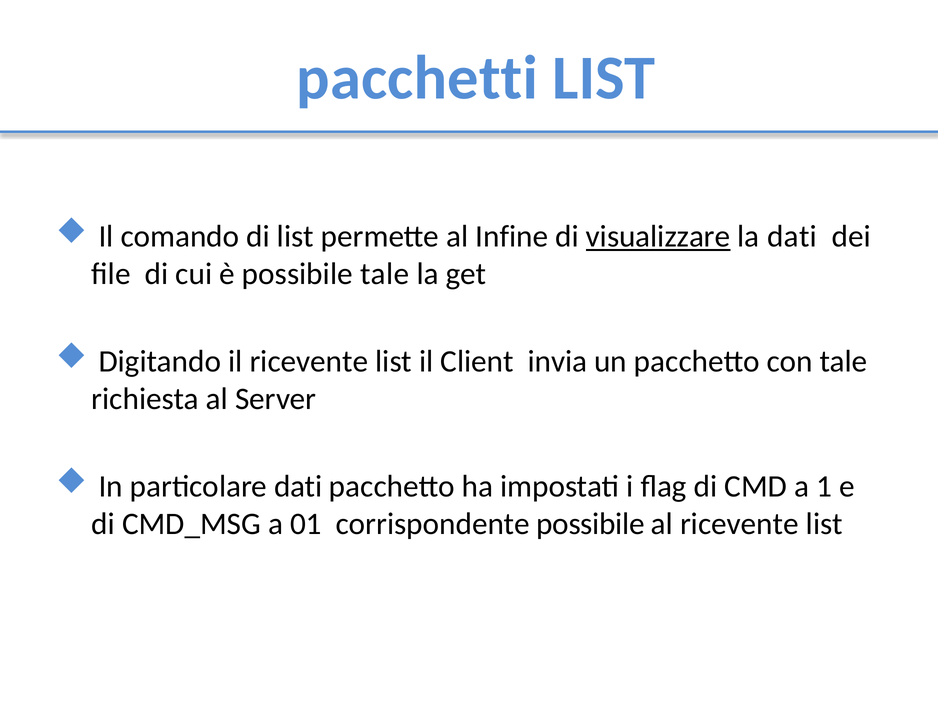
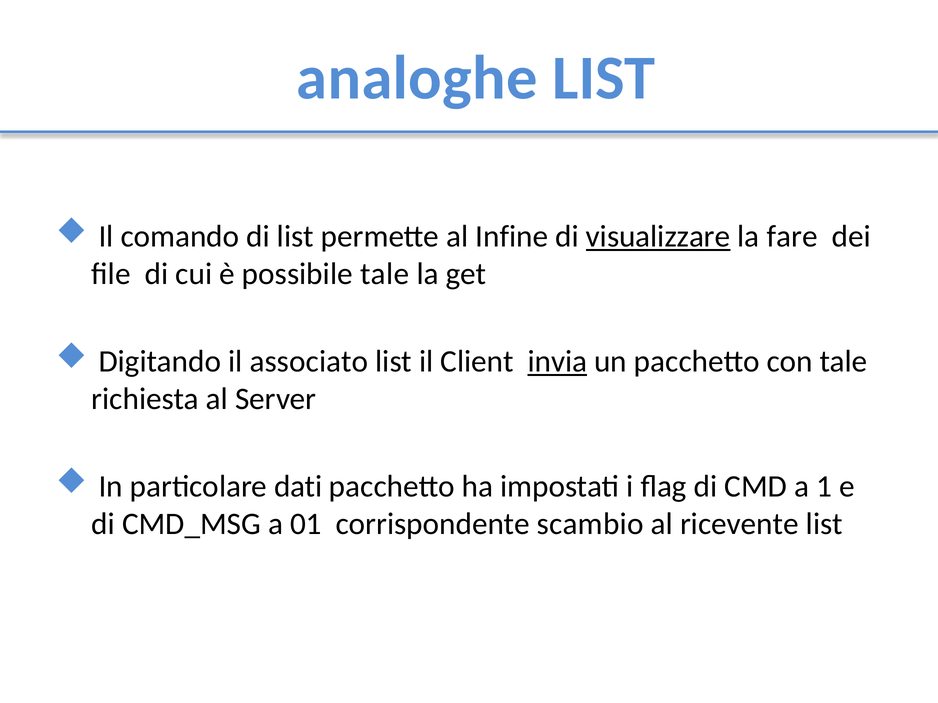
pacchetti: pacchetti -> analoghe (417, 78)
la dati: dati -> fare (792, 237)
il ricevente: ricevente -> associato (309, 362)
invia underline: none -> present (557, 362)
corrispondente possibile: possibile -> scambio (590, 524)
